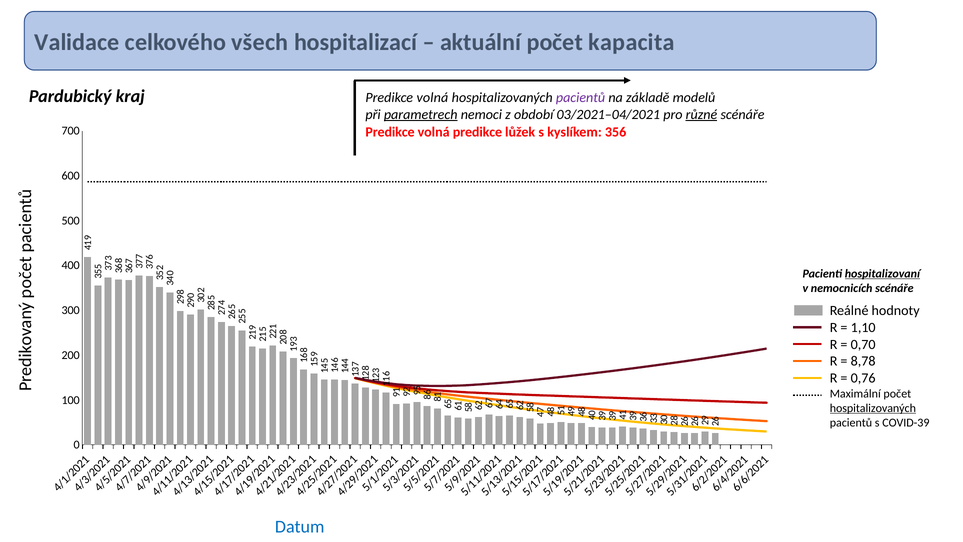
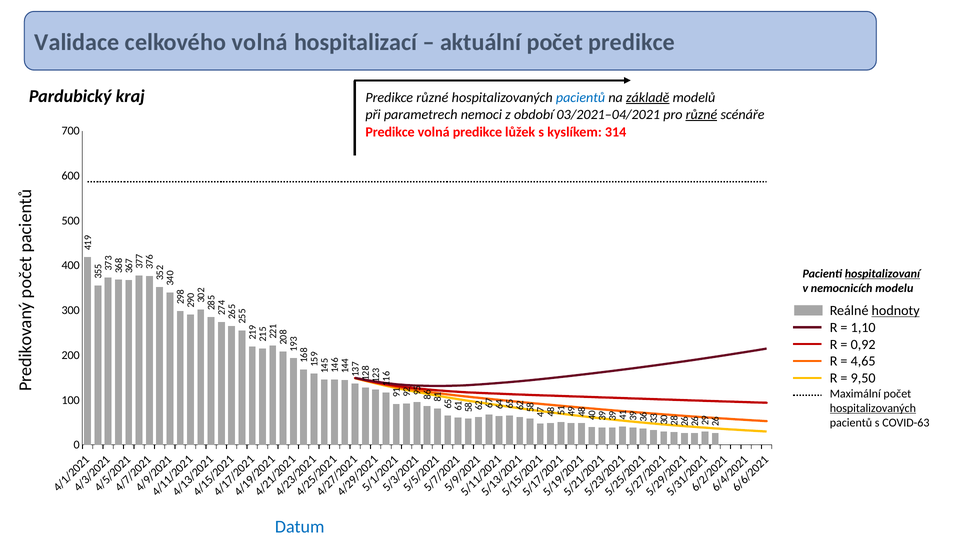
celkového všech: všech -> volná (260, 42)
počet kapacita: kapacita -> predikce (632, 42)
volná: volná -> různé (432, 97)
pacientů colour: purple -> blue (581, 97)
základě underline: none -> present (648, 97)
parametrech underline: present -> none (421, 115)
356: 356 -> 314 (616, 132)
nemocnicích scénáře: scénáře -> modelu (894, 288)
hodnoty underline: none -> present (896, 311)
0,70: 0,70 -> 0,92 (863, 344)
8,78: 8,78 -> 4,65 (863, 361)
0,76: 0,76 -> 9,50 (863, 378)
COVID-39: COVID-39 -> COVID-63 (906, 422)
